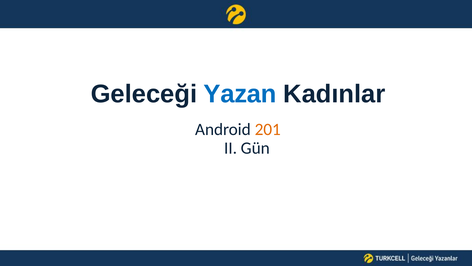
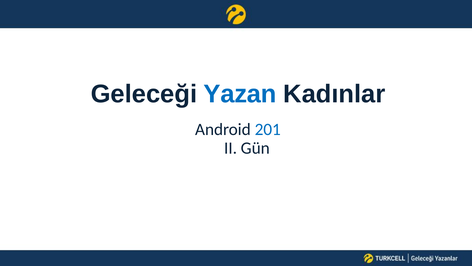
201 colour: orange -> blue (268, 129)
